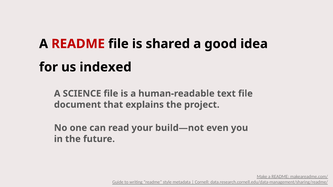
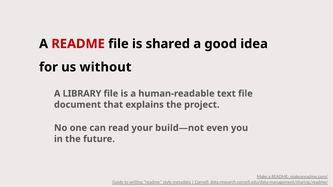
indexed: indexed -> without (105, 67)
SCIENCE: SCIENCE -> LIBRARY (82, 94)
